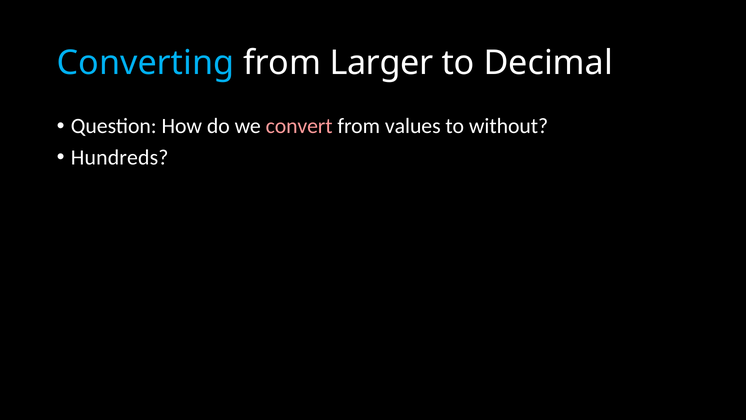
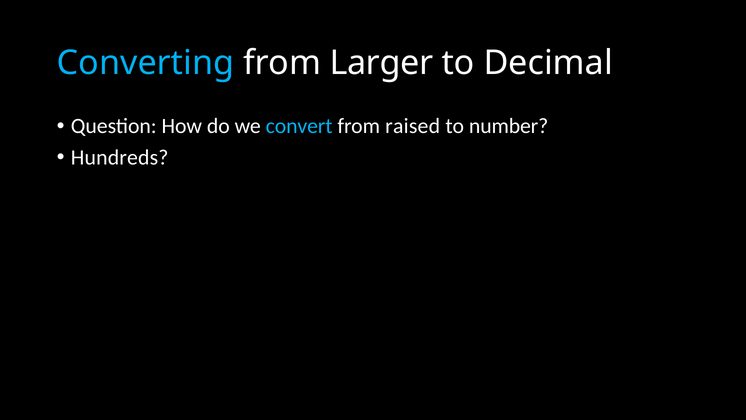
convert colour: pink -> light blue (299, 126)
values: values -> raised (413, 126)
without: without -> number (509, 126)
